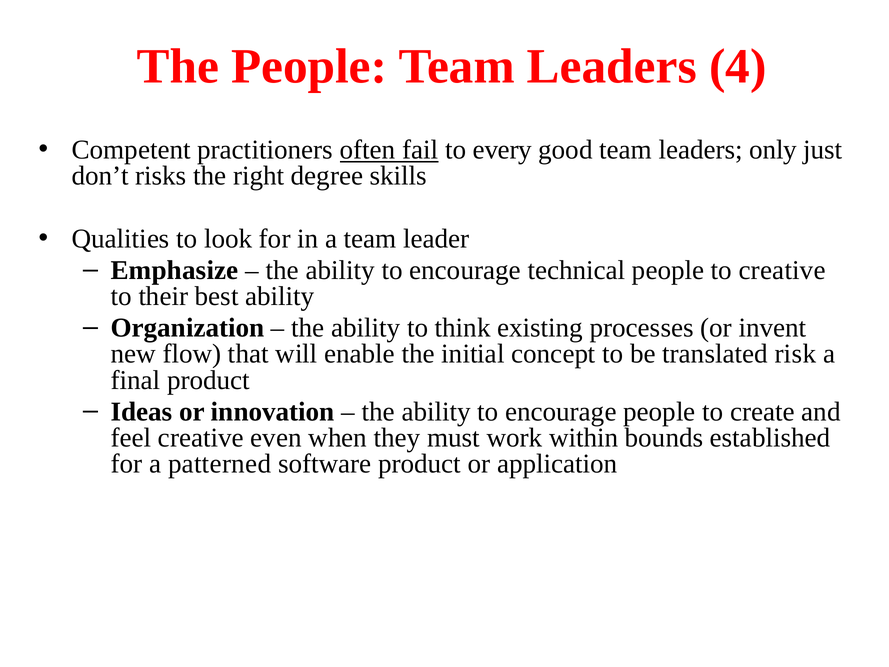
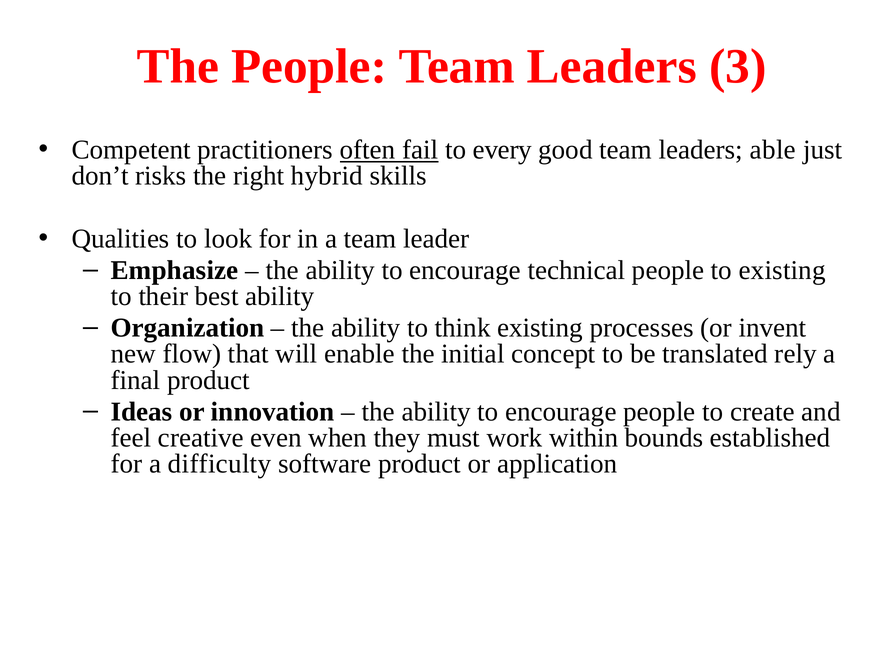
4: 4 -> 3 (738, 66)
only: only -> able (773, 150)
degree: degree -> hybrid (327, 176)
to creative: creative -> existing (782, 270)
risk: risk -> rely (796, 354)
patterned: patterned -> difficulty (220, 464)
